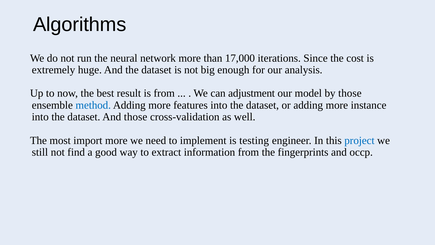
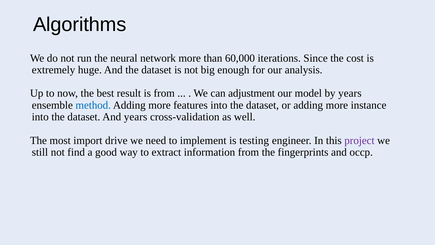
17,000: 17,000 -> 60,000 (240, 58)
by those: those -> years (350, 93)
And those: those -> years (136, 117)
import more: more -> drive (116, 140)
project colour: blue -> purple (359, 140)
